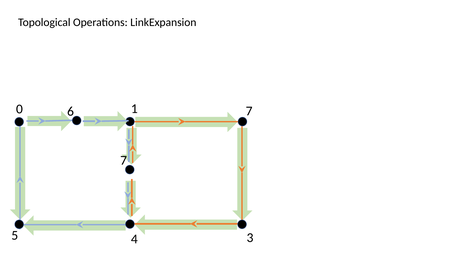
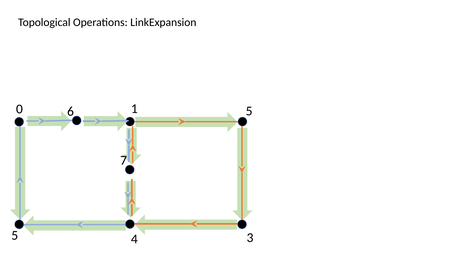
1 7: 7 -> 5 (249, 111)
